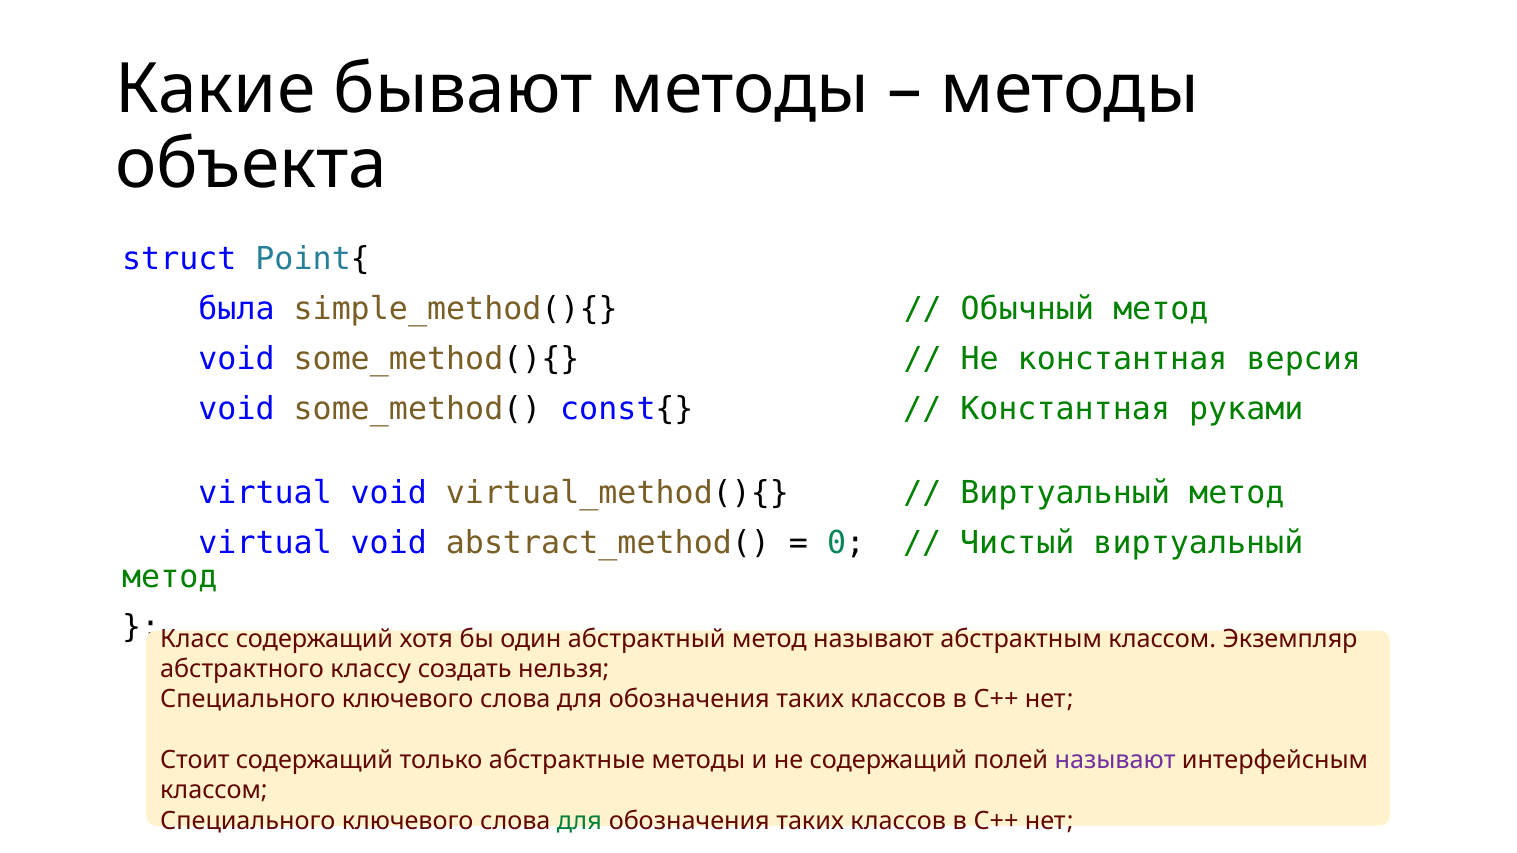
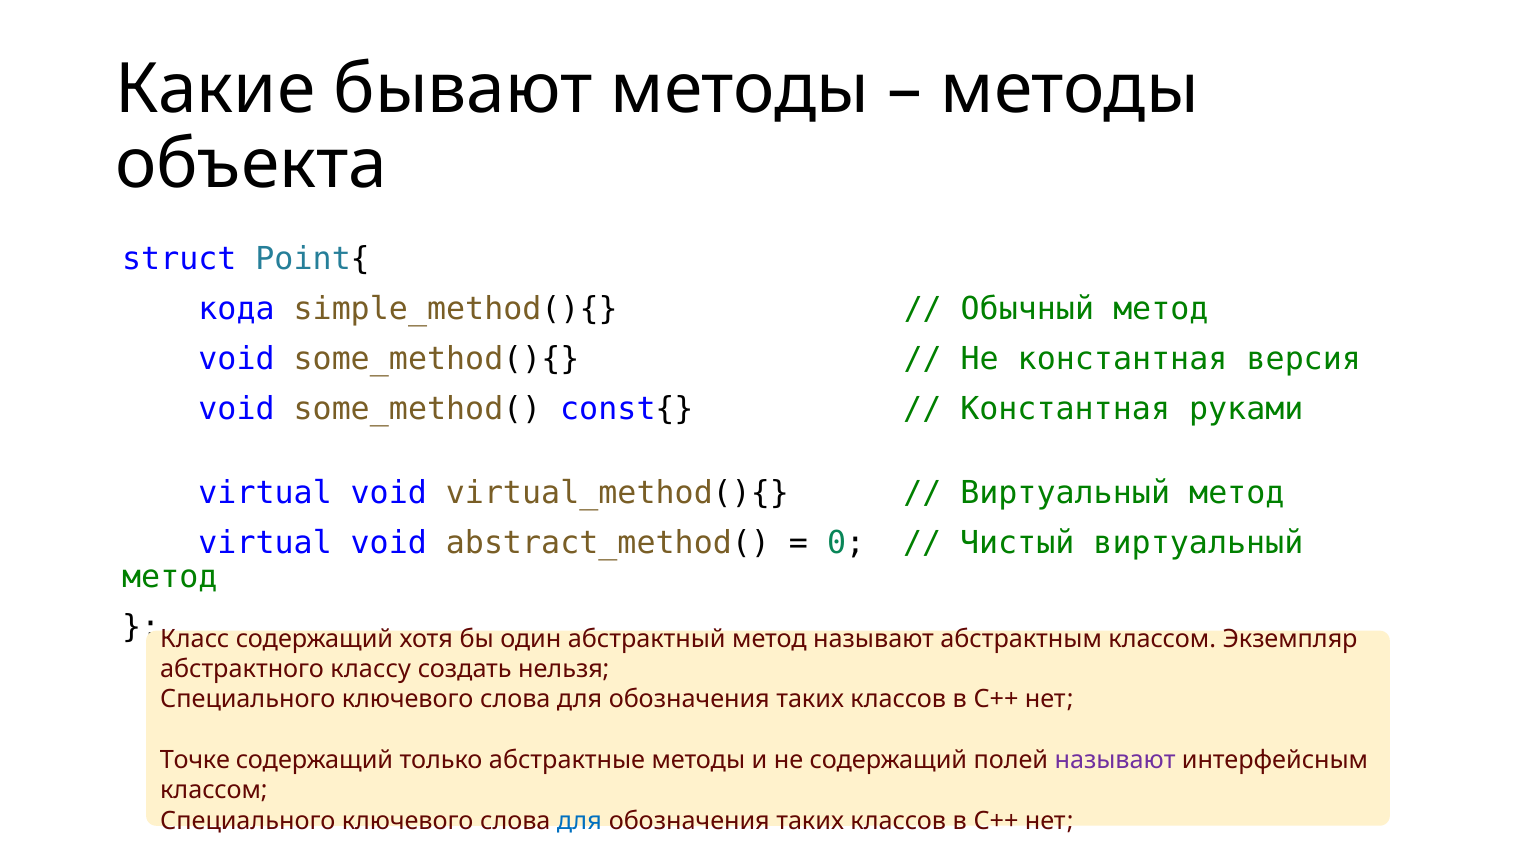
была: была -> кода (237, 309)
Стоит: Стоит -> Точке (195, 761)
для colour: green -> blue (580, 821)
